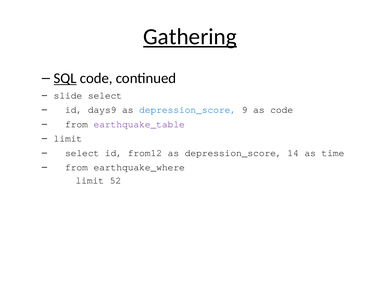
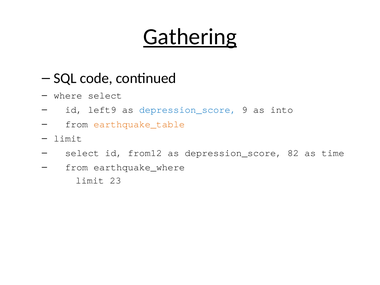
SQL underline: present -> none (65, 78)
slide: slide -> where (68, 95)
days9: days9 -> left9 (102, 110)
as code: code -> into (282, 110)
earthquake_table colour: purple -> orange (139, 124)
14: 14 -> 82 (293, 153)
52: 52 -> 23 (115, 181)
